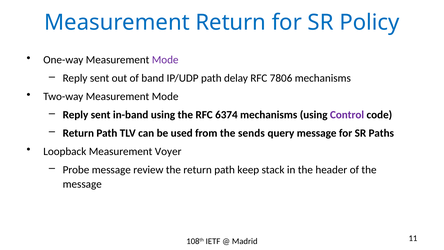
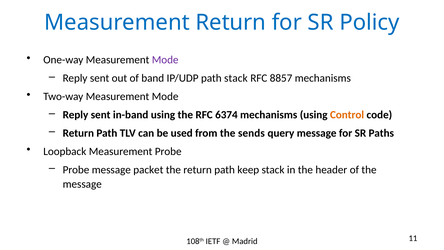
path delay: delay -> stack (236, 78)
7806: 7806 -> 8857 (281, 78)
Control colour: purple -> orange (347, 115)
Measurement Voyer: Voyer -> Probe (168, 151)
review: review -> packet (148, 170)
